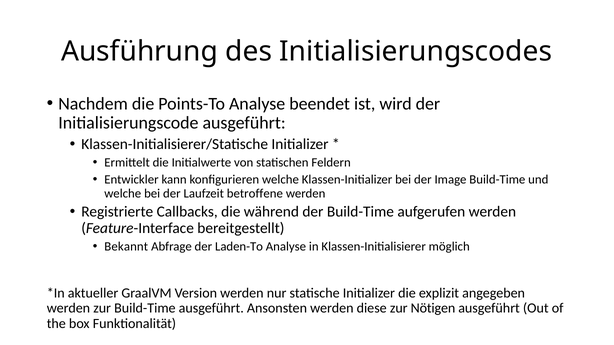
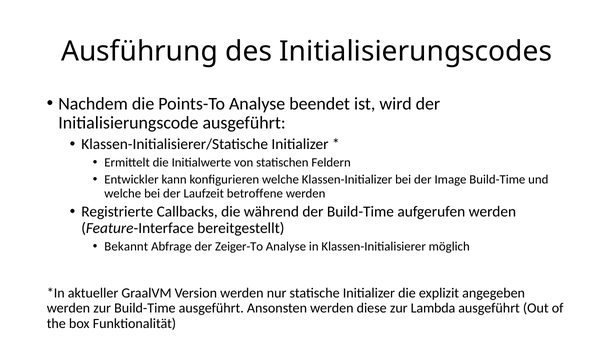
Laden-To: Laden-To -> Zeiger-To (239, 247)
Nötigen: Nötigen -> Lambda (433, 309)
